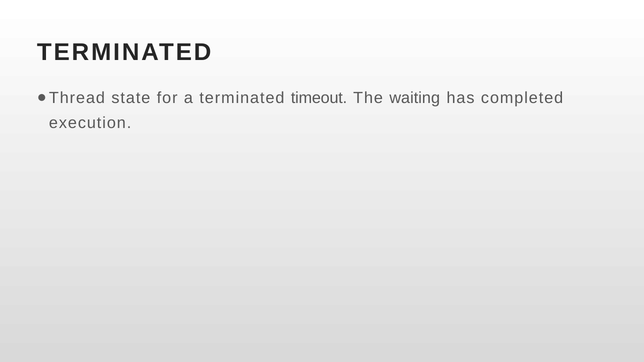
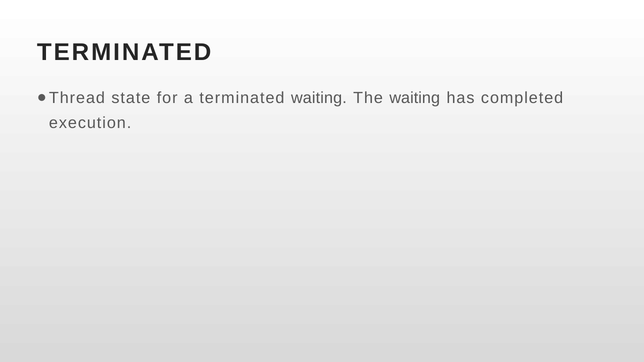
terminated timeout: timeout -> waiting (319, 98)
